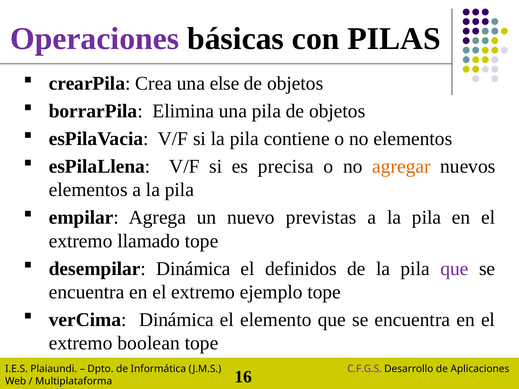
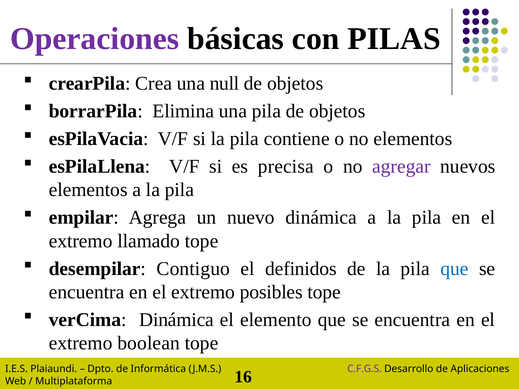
else: else -> null (225, 84)
agregar colour: orange -> purple (401, 167)
nuevo previstas: previstas -> dinámica (321, 218)
desempilar Dinámica: Dinámica -> Contiguo (193, 269)
que colour: purple -> blue (454, 269)
ejemplo: ejemplo -> posibles (271, 292)
